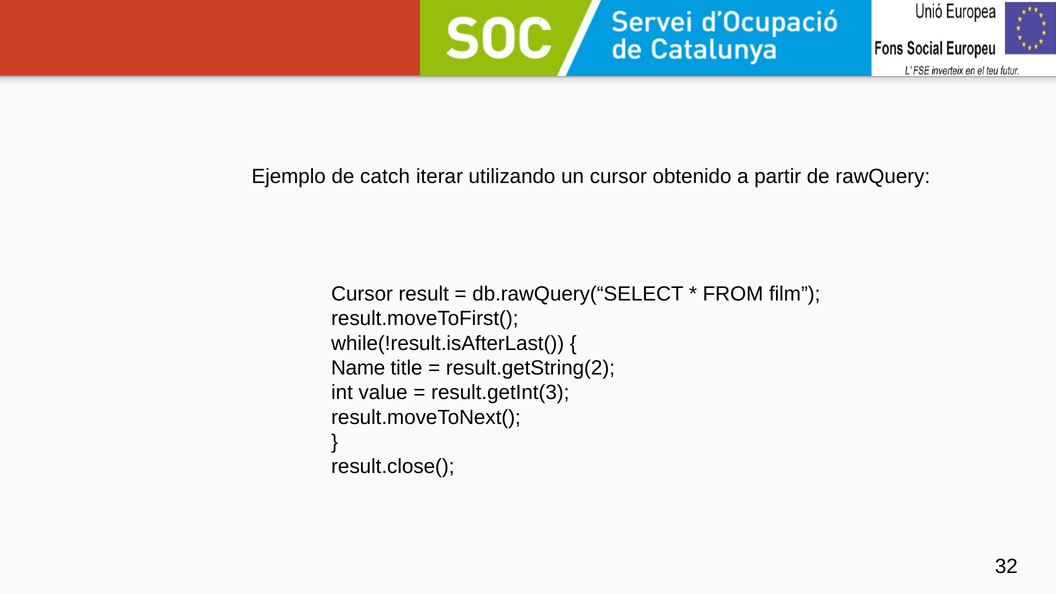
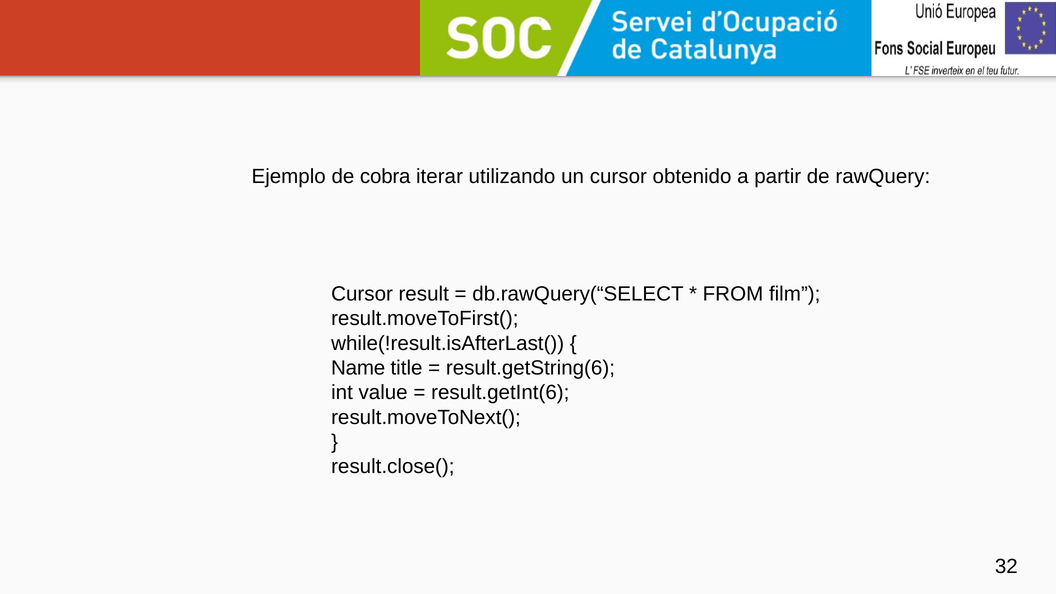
catch: catch -> cobra (385, 177)
result.getString(2: result.getString(2 -> result.getString(6 (530, 368)
result.getInt(3: result.getInt(3 -> result.getInt(6 (500, 393)
